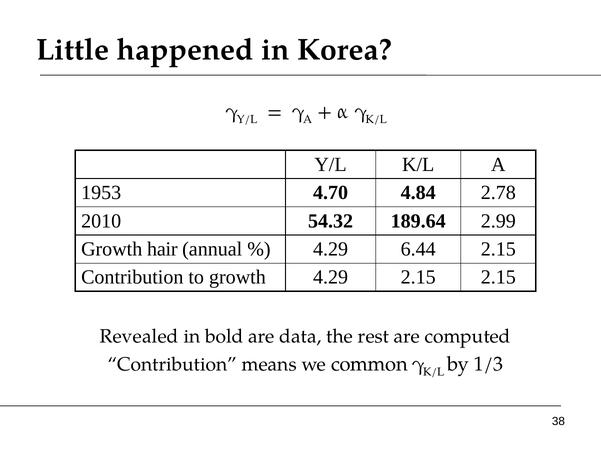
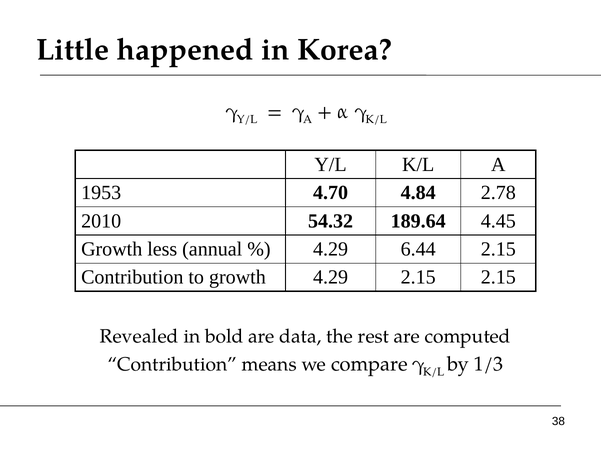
2.99: 2.99 -> 4.45 (498, 221)
hair: hair -> less (162, 249)
common: common -> compare (369, 364)
